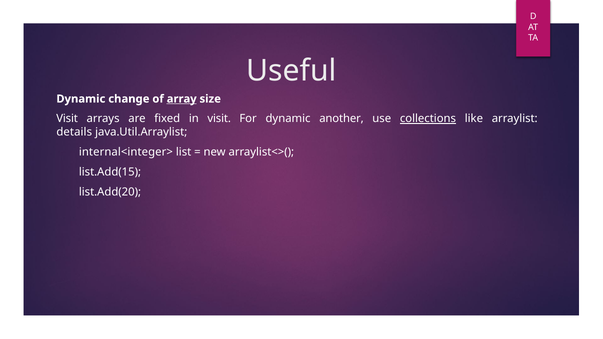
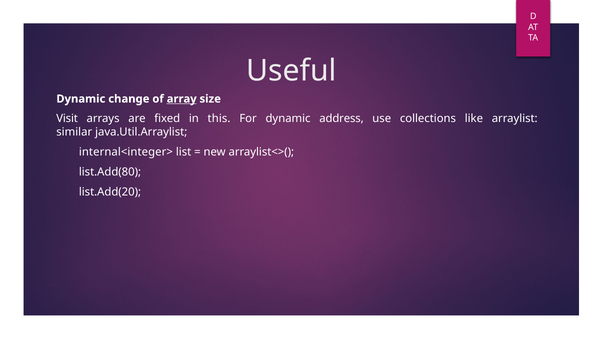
in visit: visit -> this (219, 119)
another: another -> address (342, 119)
collections underline: present -> none (428, 119)
details: details -> similar (74, 132)
list.Add(15: list.Add(15 -> list.Add(80 (110, 172)
